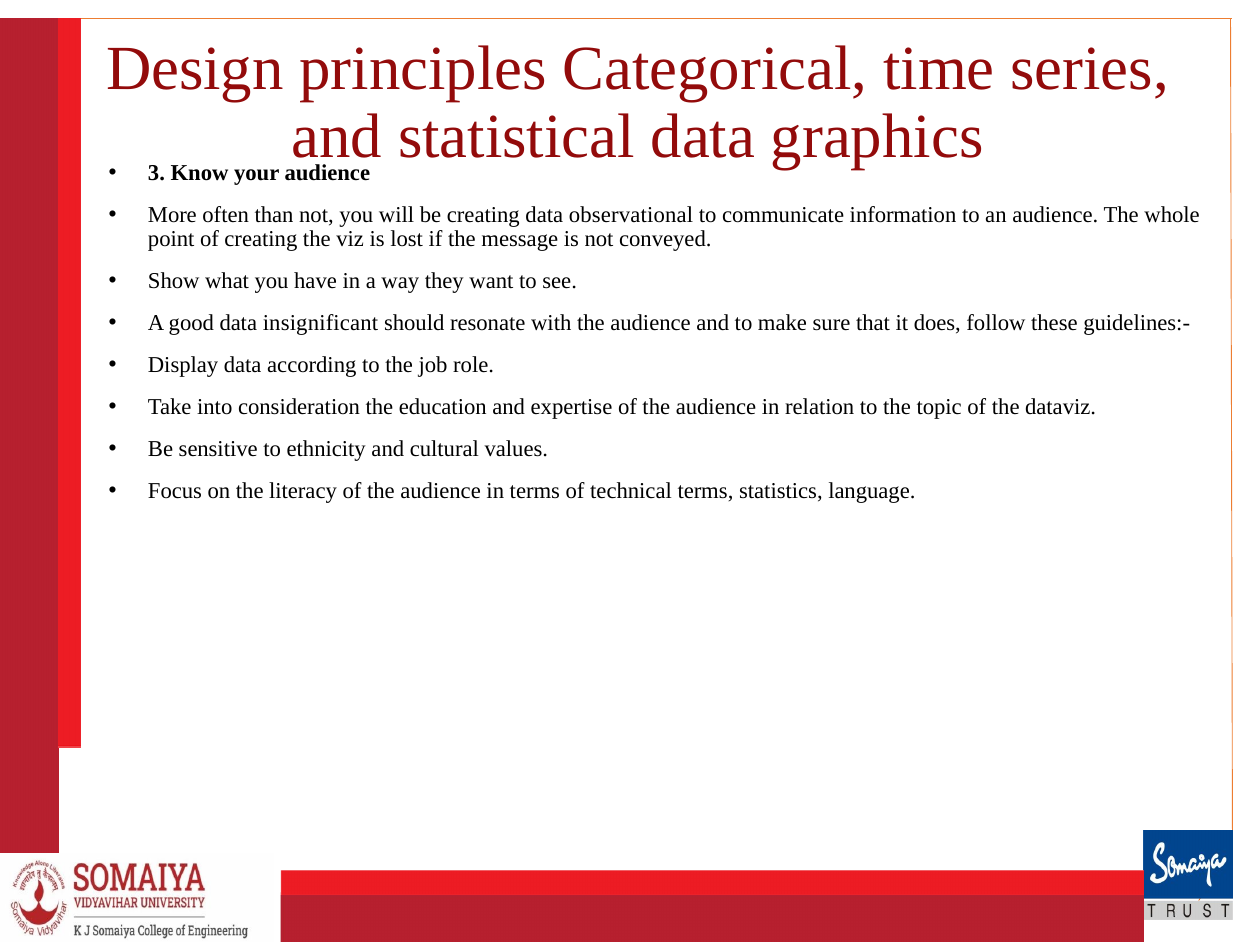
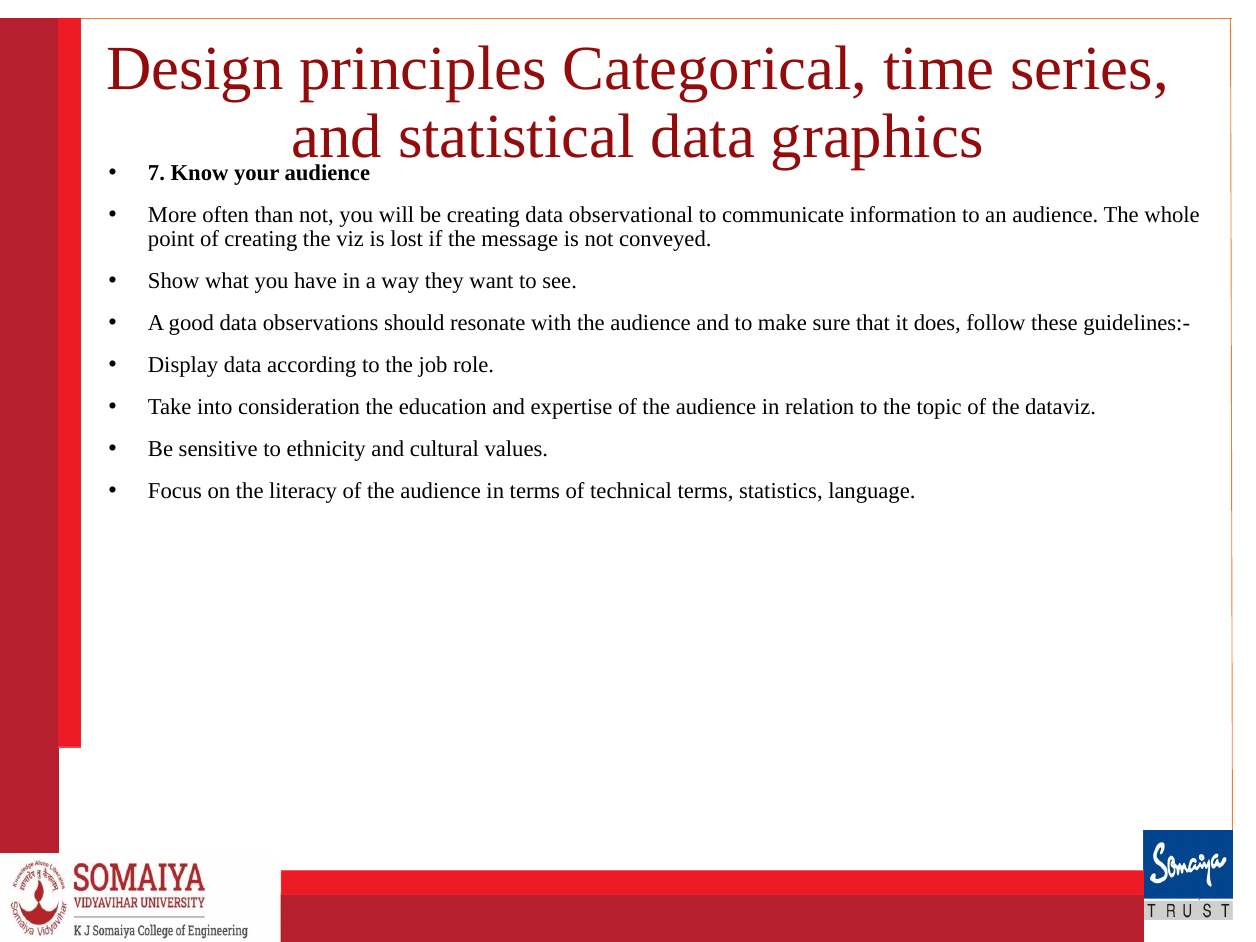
3: 3 -> 7 (156, 173)
insignificant: insignificant -> observations (321, 323)
